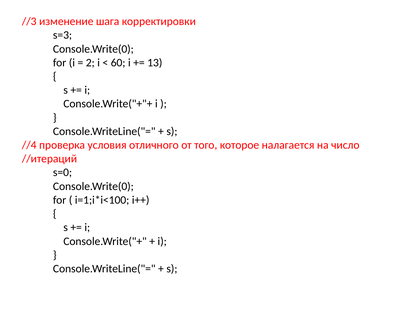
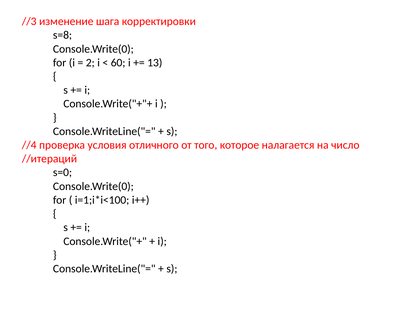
s=3: s=3 -> s=8 (63, 35)
